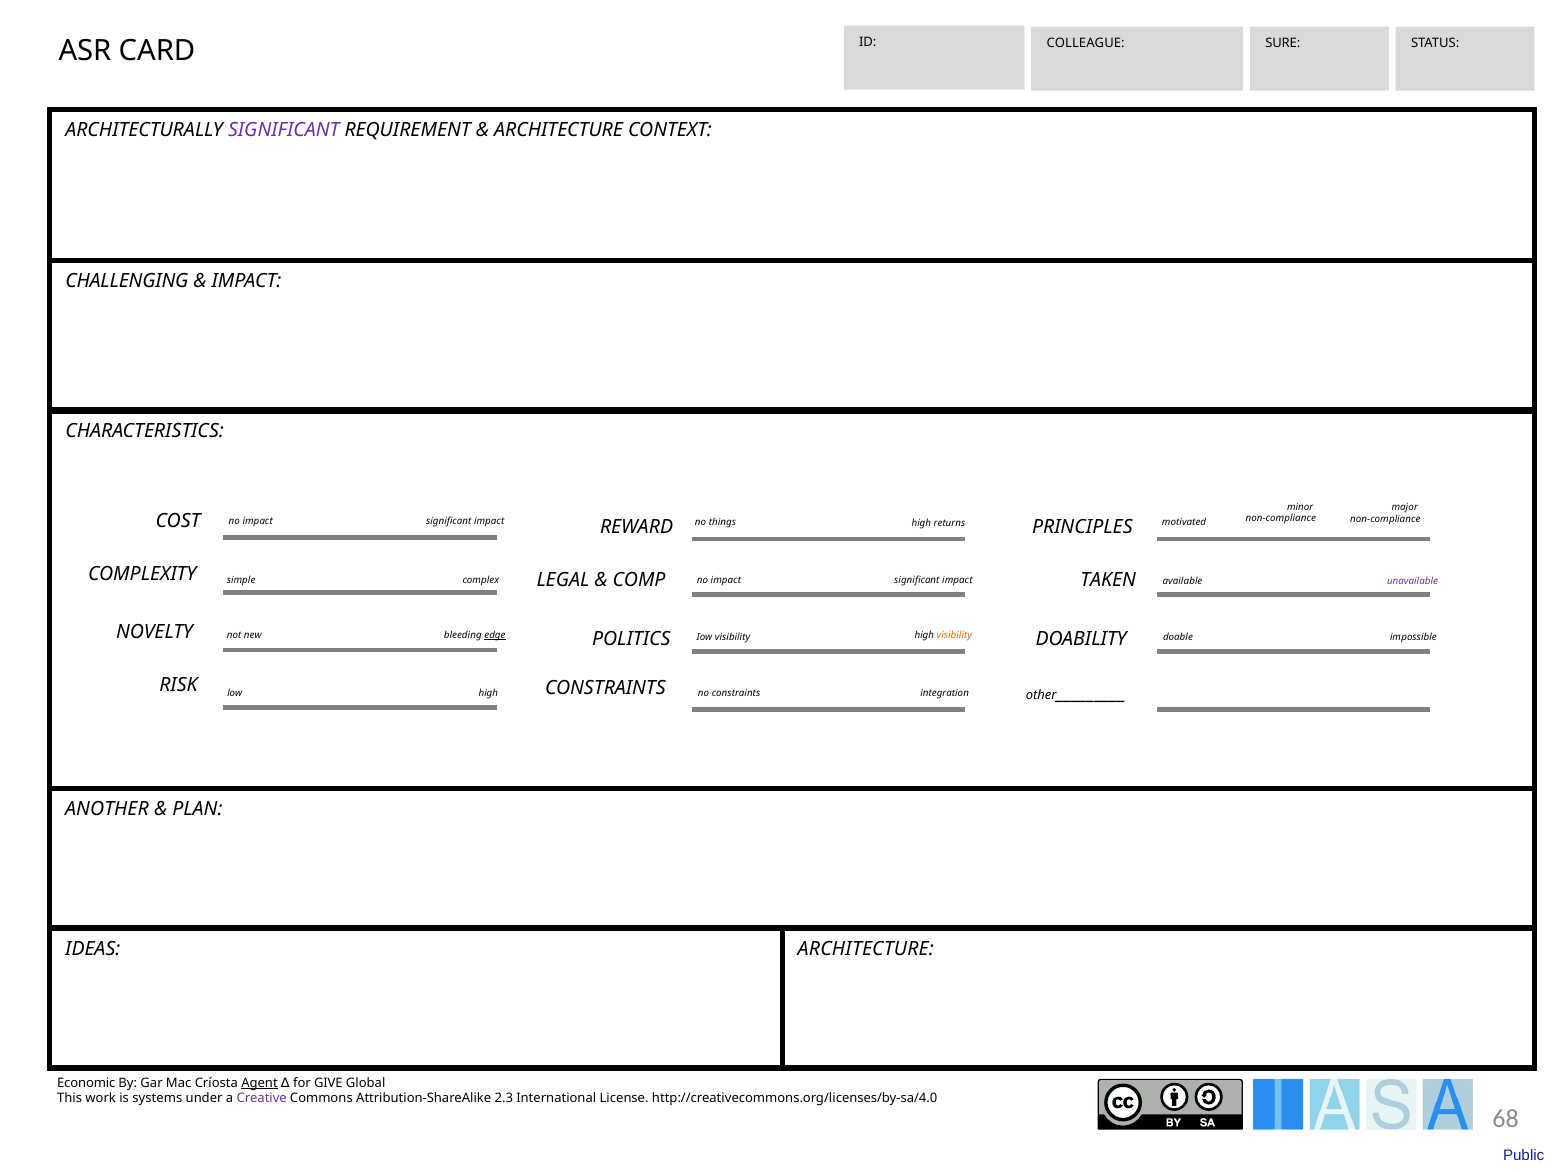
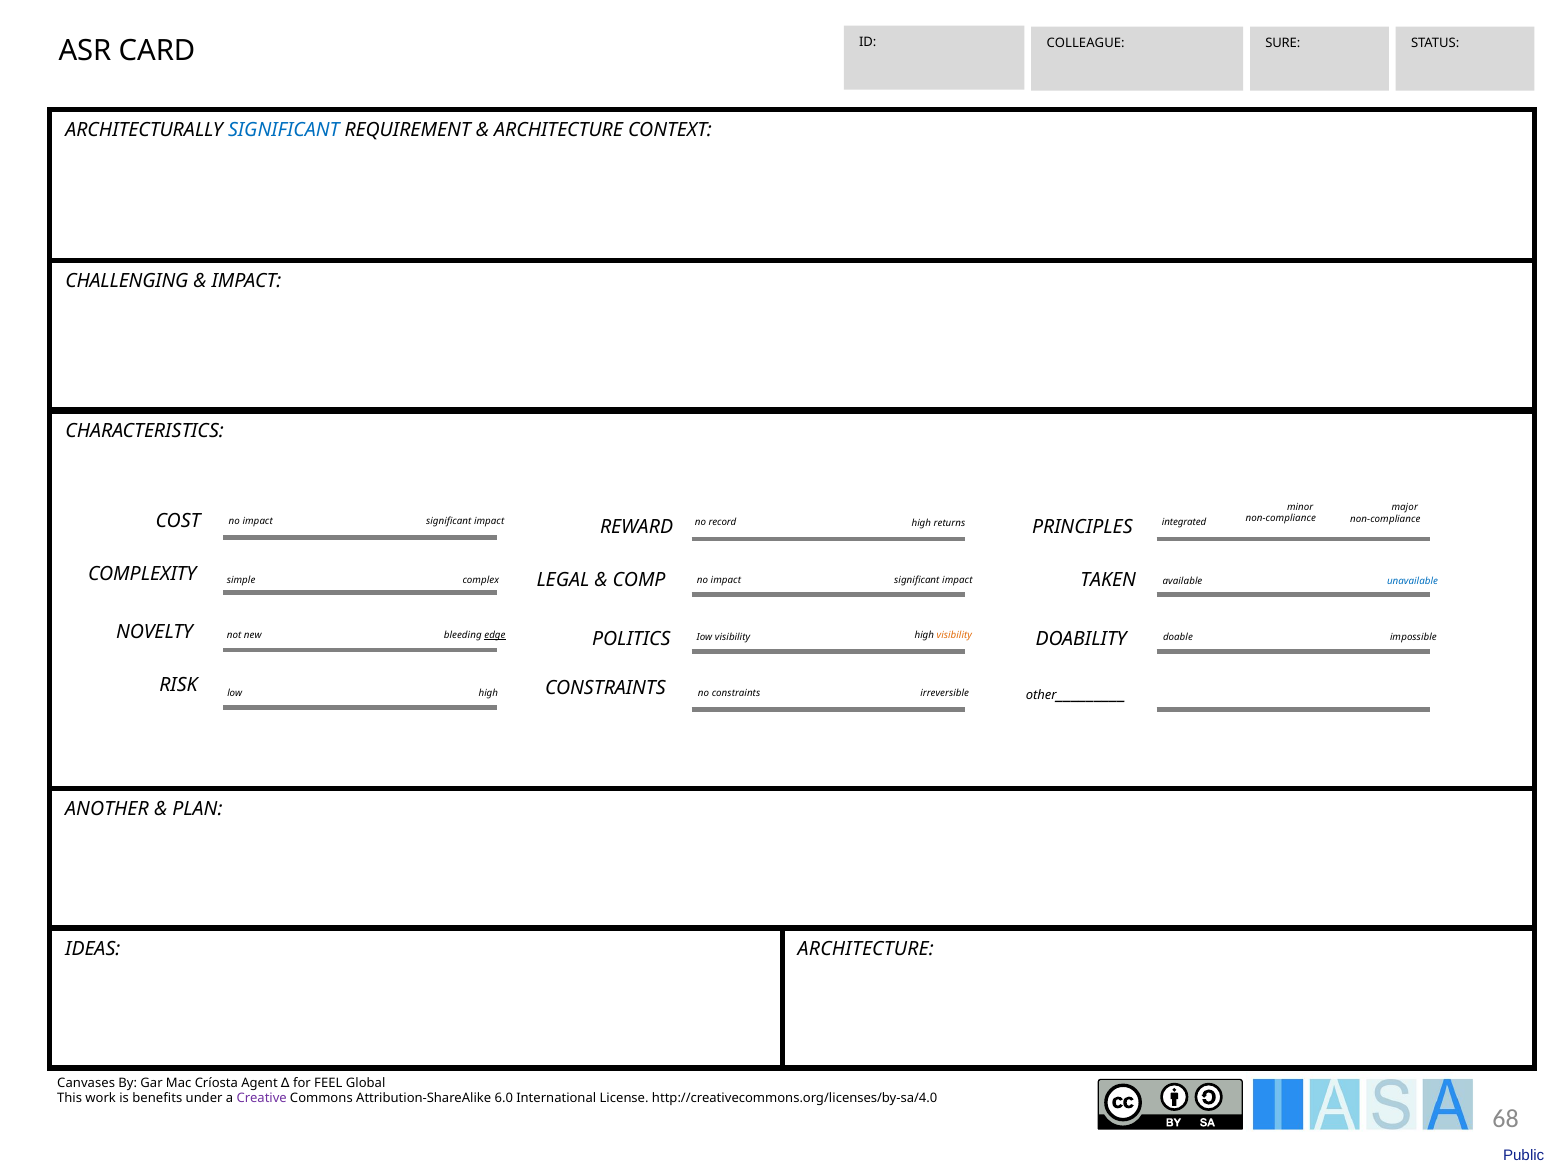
SIGNIFICANT colour: purple -> blue (284, 130)
things: things -> record (722, 523)
motivated: motivated -> integrated (1184, 523)
unavailable colour: purple -> blue (1412, 582)
integration: integration -> irreversible (945, 693)
Economic: Economic -> Canvases (86, 1083)
Agent underline: present -> none (260, 1083)
GIVE: GIVE -> FEEL (328, 1083)
systems: systems -> benefits (157, 1099)
2.3: 2.3 -> 6.0 (504, 1099)
